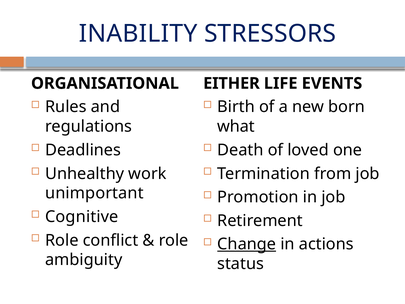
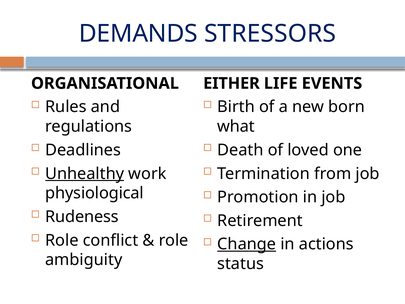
INABILITY: INABILITY -> DEMANDS (138, 34)
Unhealthy underline: none -> present (85, 173)
unimportant: unimportant -> physiological (95, 193)
Cognitive: Cognitive -> Rudeness (82, 217)
